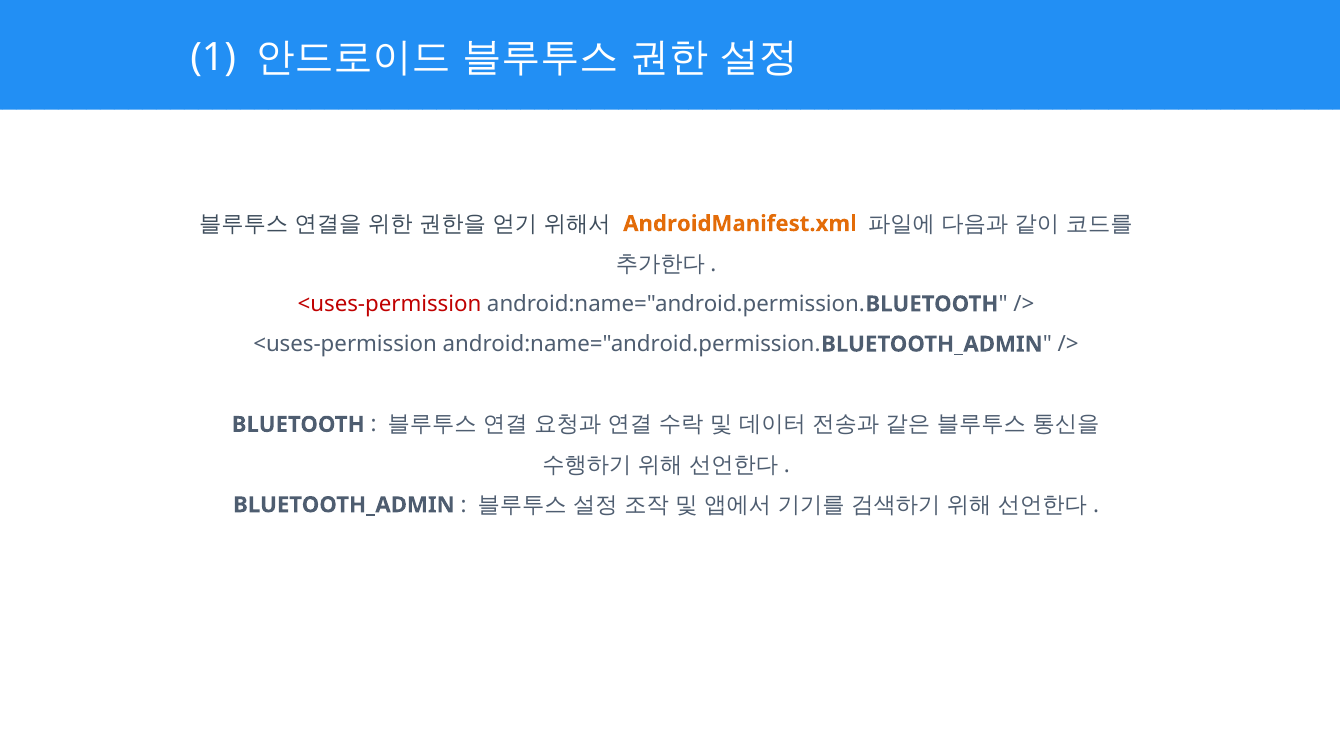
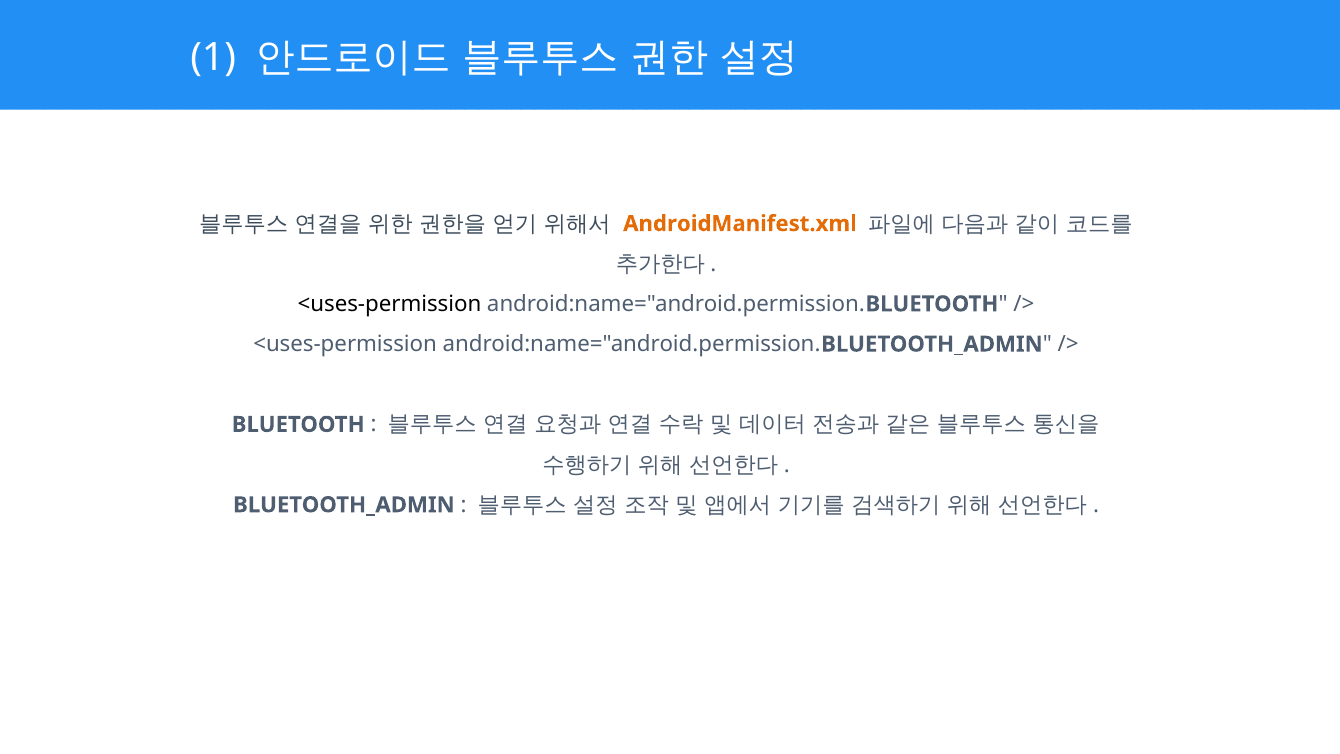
<uses-permission colour: red -> black (389, 304)
